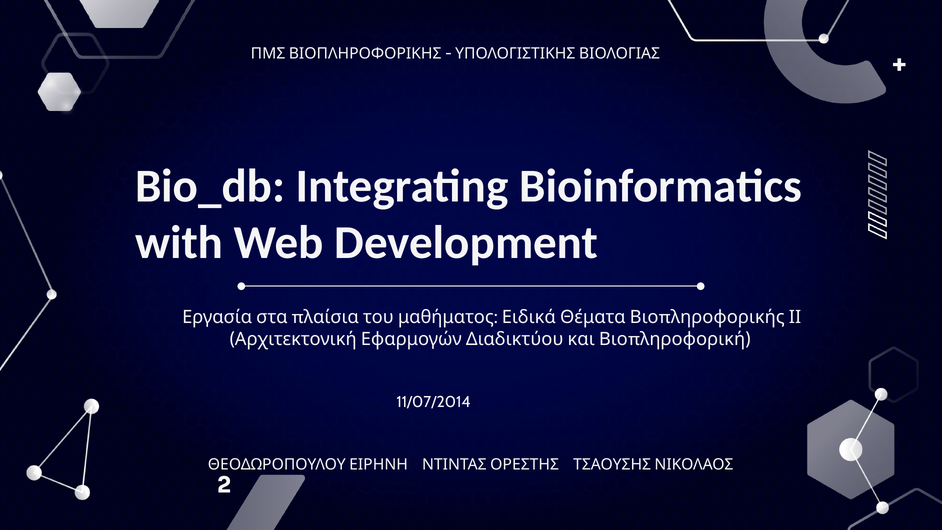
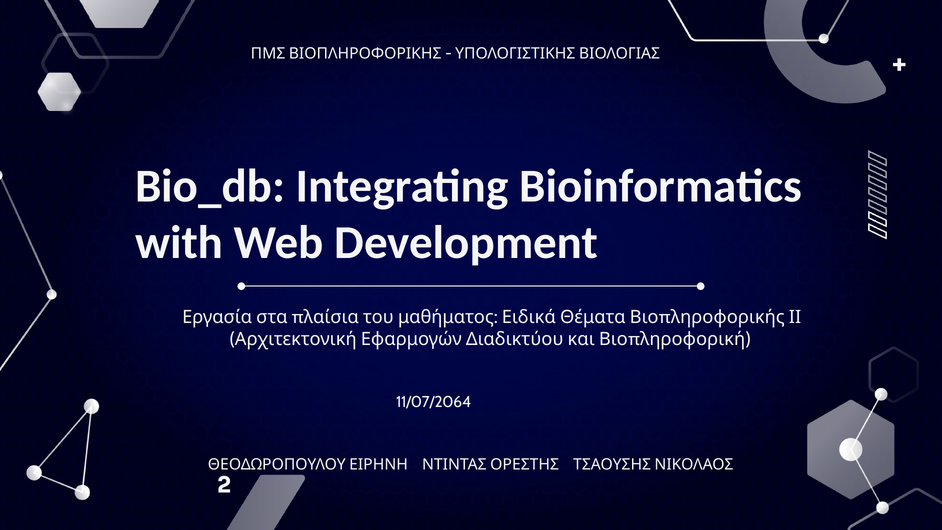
11/07/2014: 11/07/2014 -> 11/07/2064 (434, 402)
